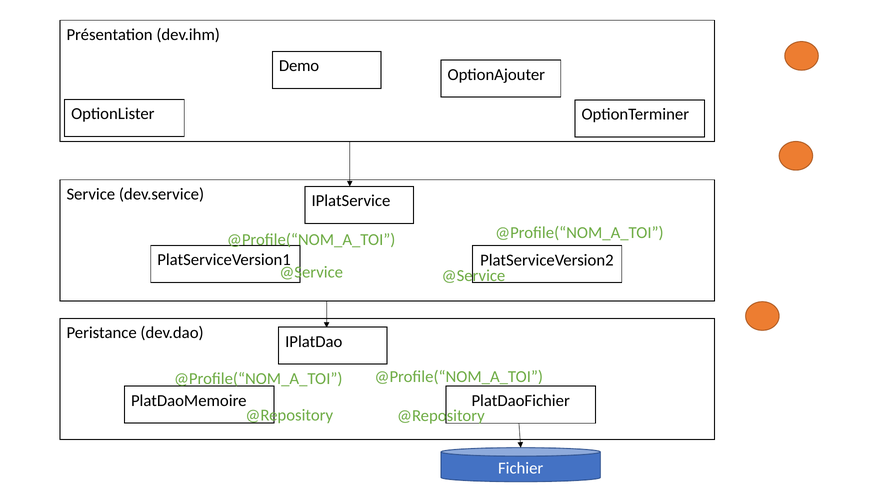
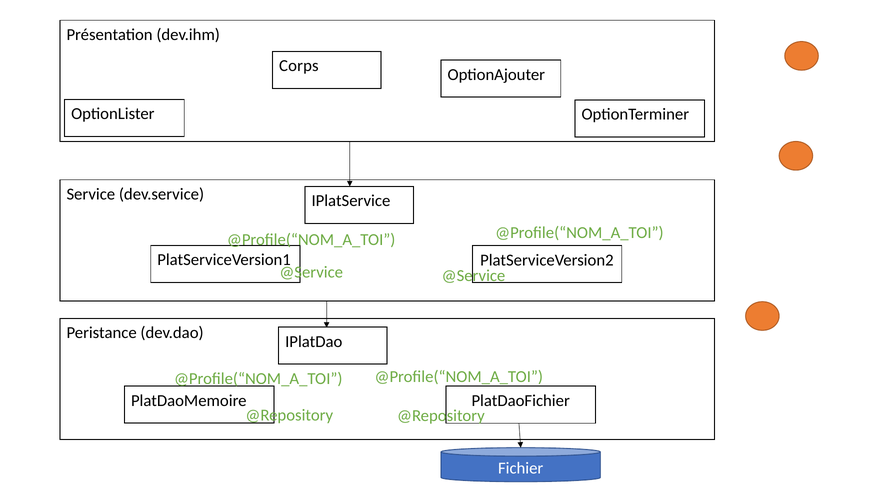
Demo: Demo -> Corps (299, 66)
